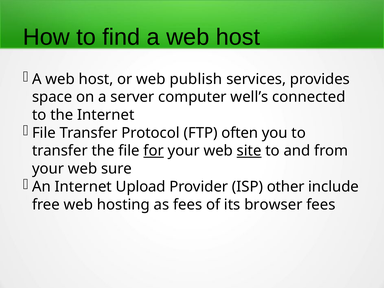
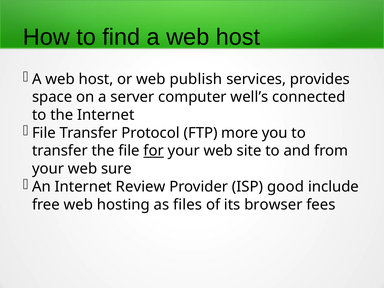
often: often -> more (240, 133)
site underline: present -> none (249, 151)
Upload: Upload -> Review (141, 187)
other: other -> good (286, 187)
as fees: fees -> files (188, 205)
